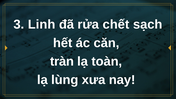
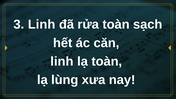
rửa chết: chết -> toàn (116, 24)
tràn: tràn -> linh (62, 61)
